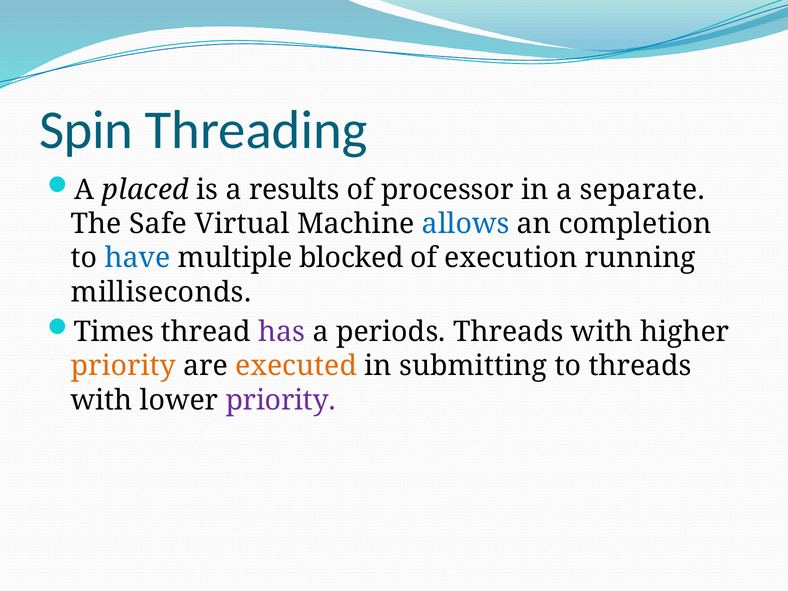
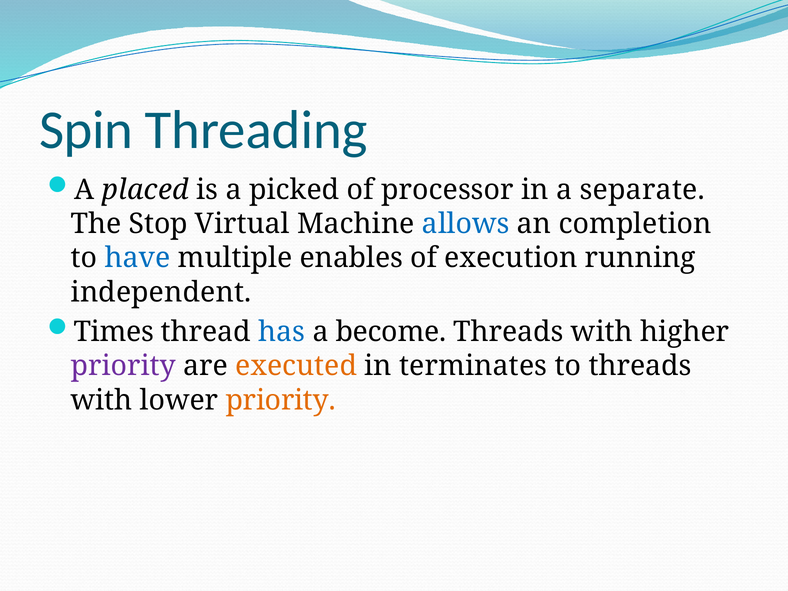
results: results -> picked (294, 190)
Safe: Safe -> Stop (158, 224)
blocked: blocked -> enables (351, 258)
milliseconds: milliseconds -> independent (161, 292)
has colour: purple -> blue (282, 332)
periods: periods -> become (391, 332)
priority colour: orange -> purple (123, 366)
submitting: submitting -> terminates (473, 366)
priority colour: purple -> orange (281, 400)
